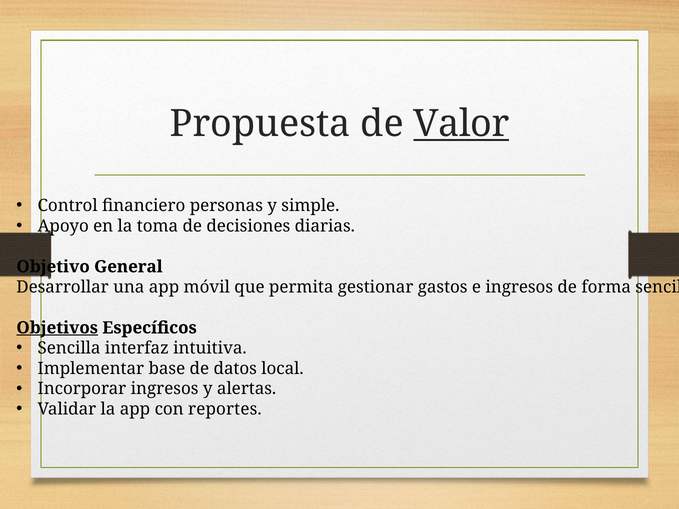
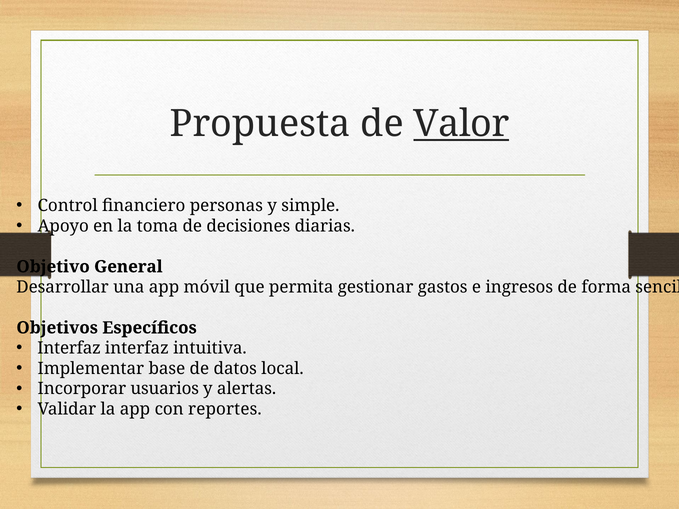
Objetivos underline: present -> none (57, 328)
Sencilla: Sencilla -> Interfaz (69, 348)
Incorporar ingresos: ingresos -> usuarios (165, 389)
